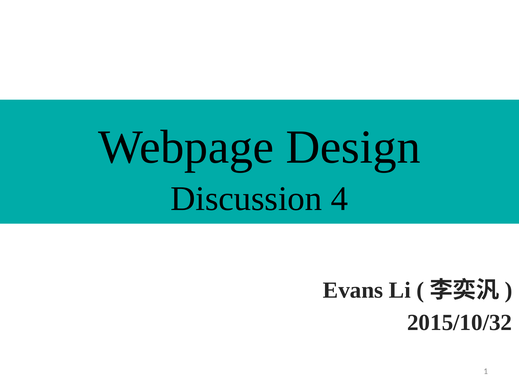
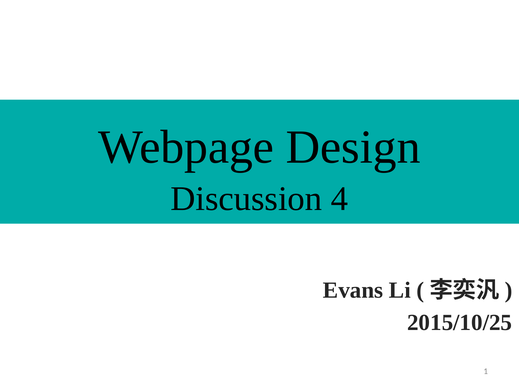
2015/10/32: 2015/10/32 -> 2015/10/25 (460, 323)
